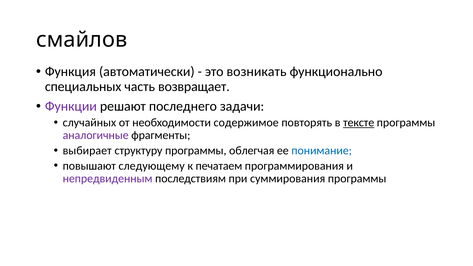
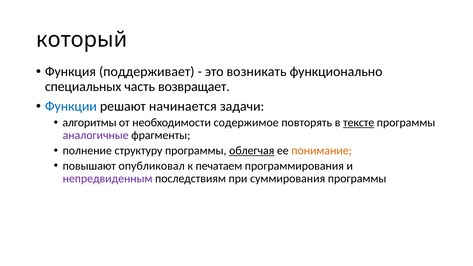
смайлов: смайлов -> который (82, 40)
автоматически: автоматически -> поддерживает (147, 72)
Функции colour: purple -> blue (71, 106)
последнего: последнего -> начинается (183, 106)
случайных: случайных -> алгоритмы (89, 123)
выбирает: выбирает -> полнение (87, 151)
облегчая underline: none -> present (252, 151)
понимание colour: blue -> orange (322, 151)
следующему: следующему -> опубликовал (152, 166)
